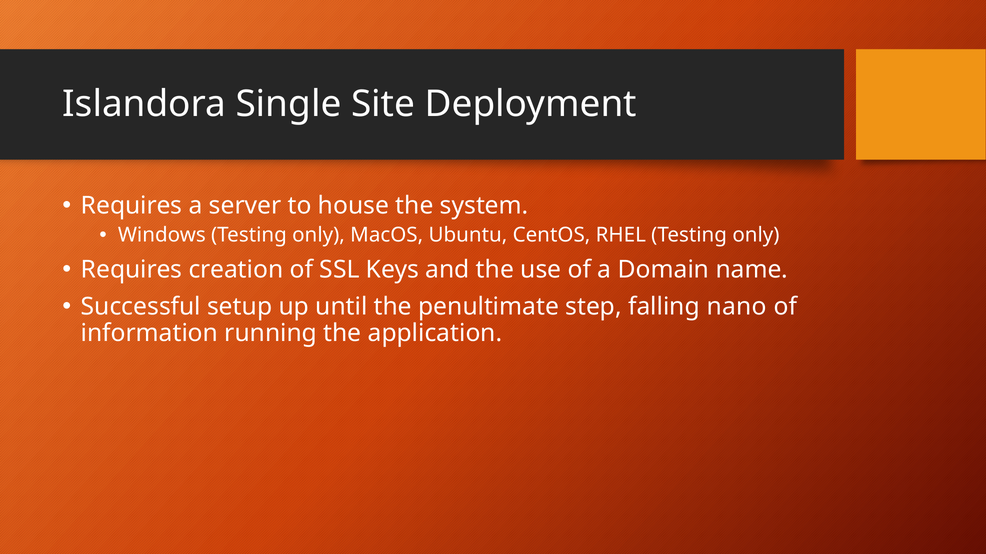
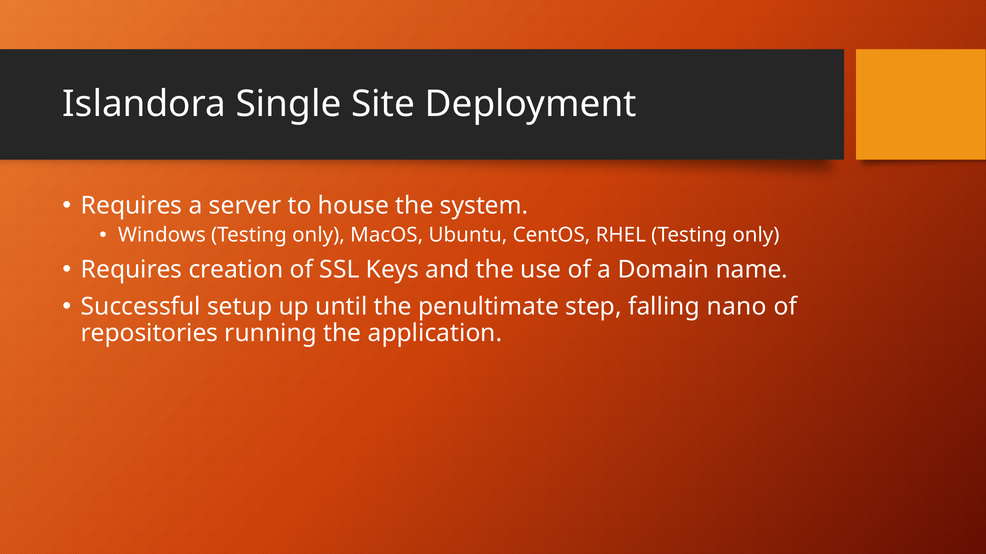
information: information -> repositories (150, 334)
